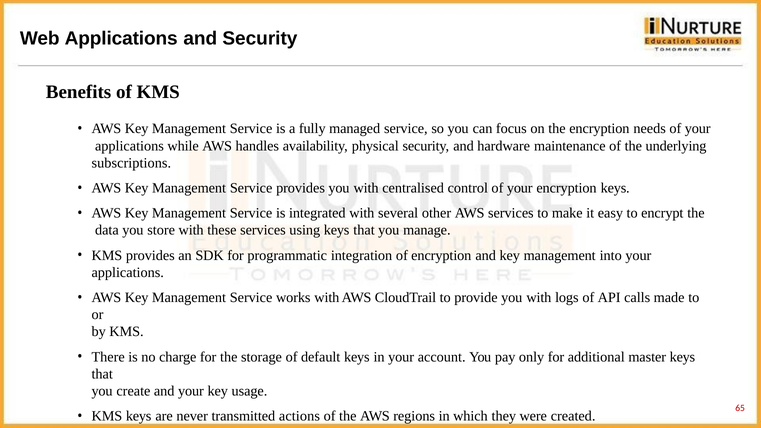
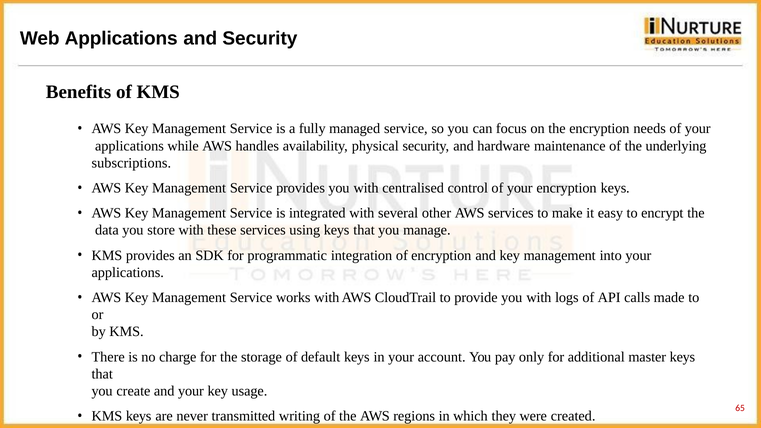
actions: actions -> writing (300, 416)
